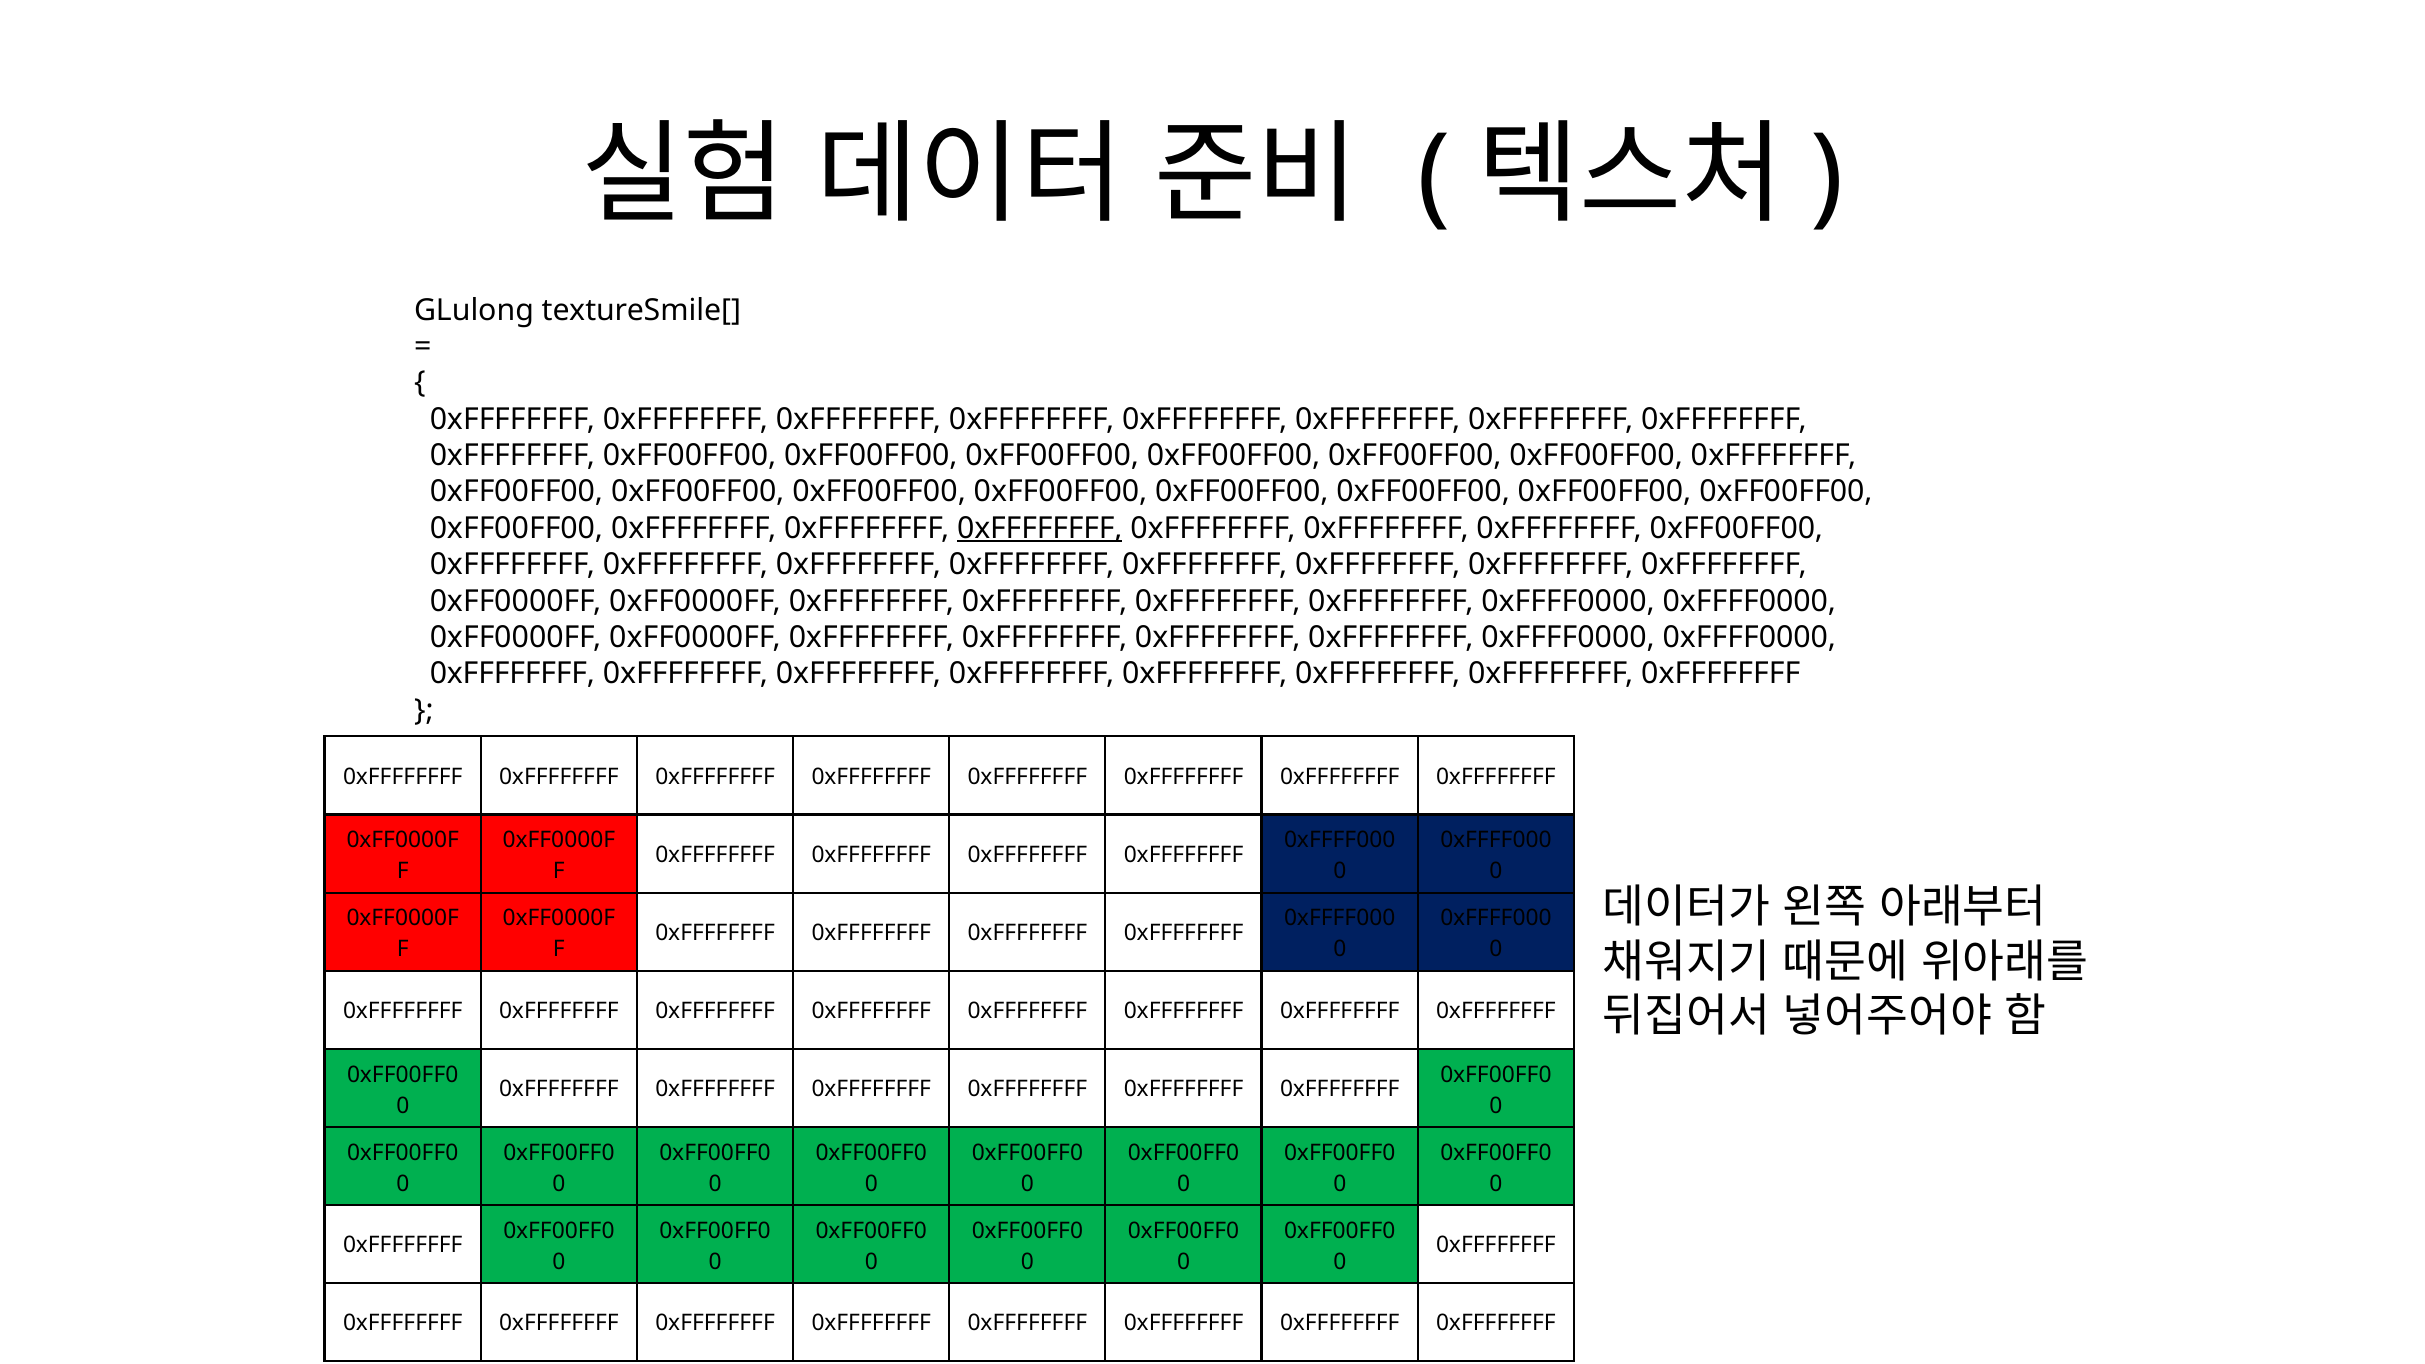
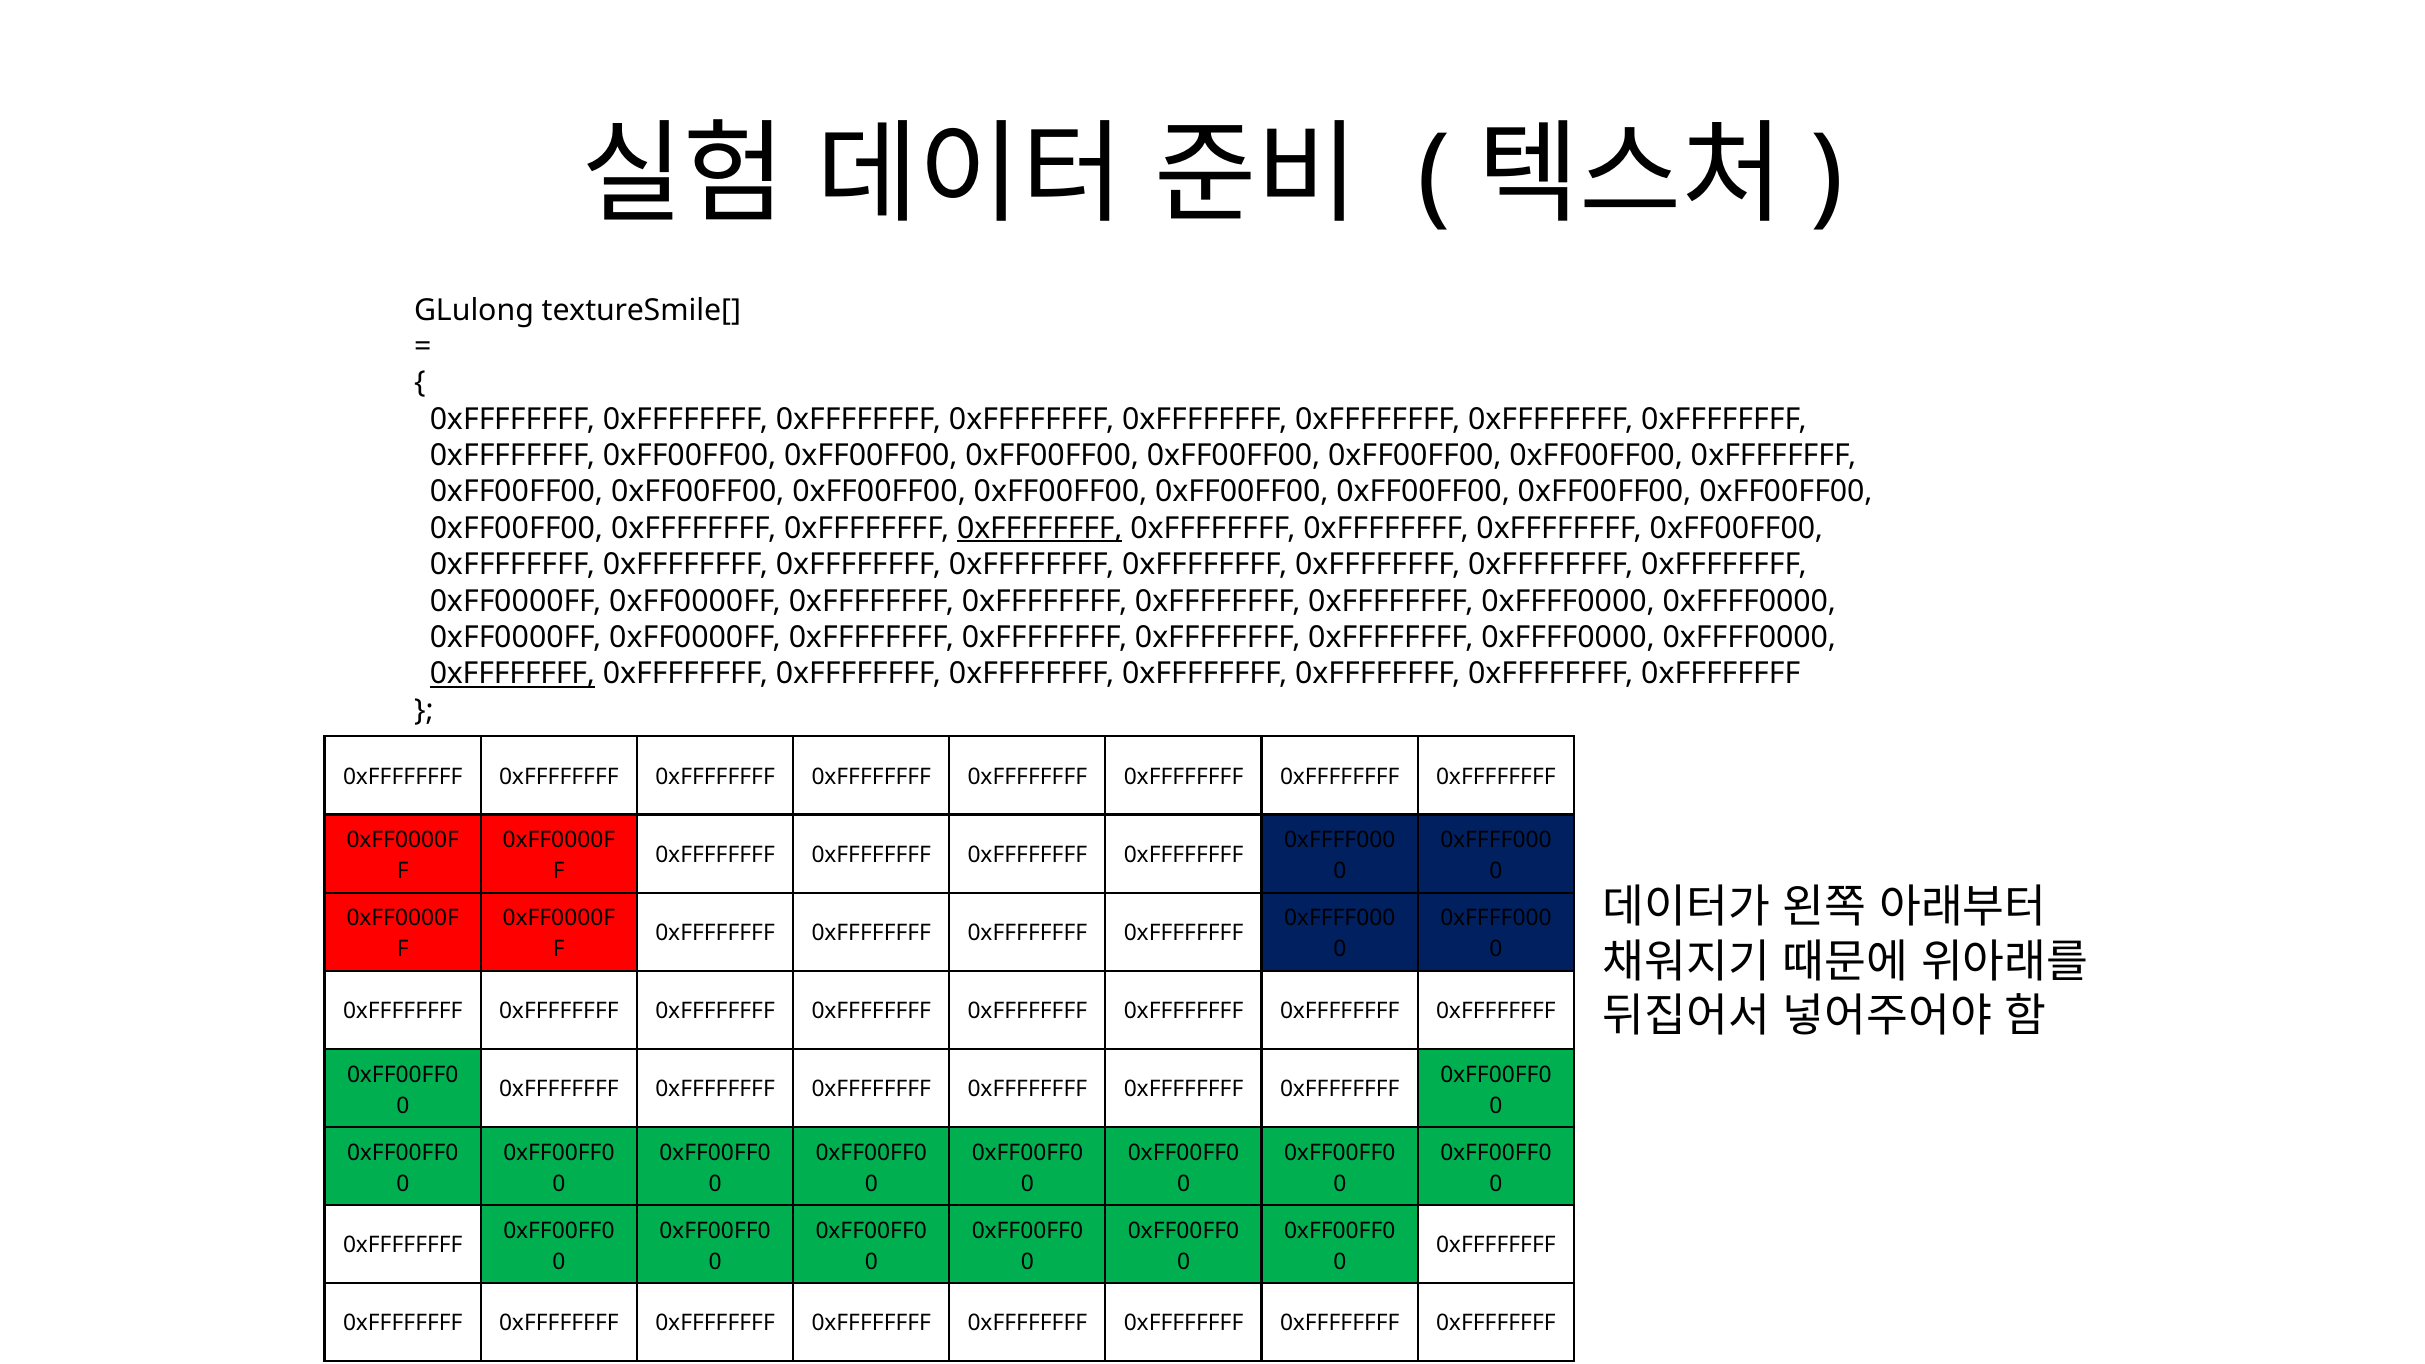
0xFFFFFFFF underline: none -> present (512, 674)
